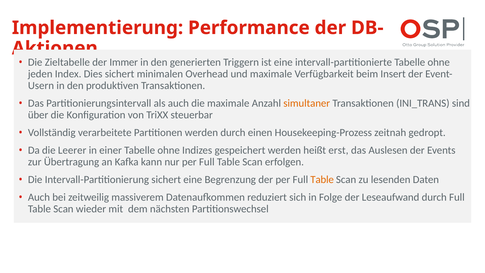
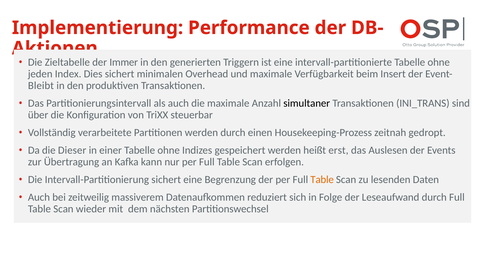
Usern: Usern -> Bleibt (41, 85)
simultaner colour: orange -> black (307, 103)
Leerer: Leerer -> Dieser (72, 150)
